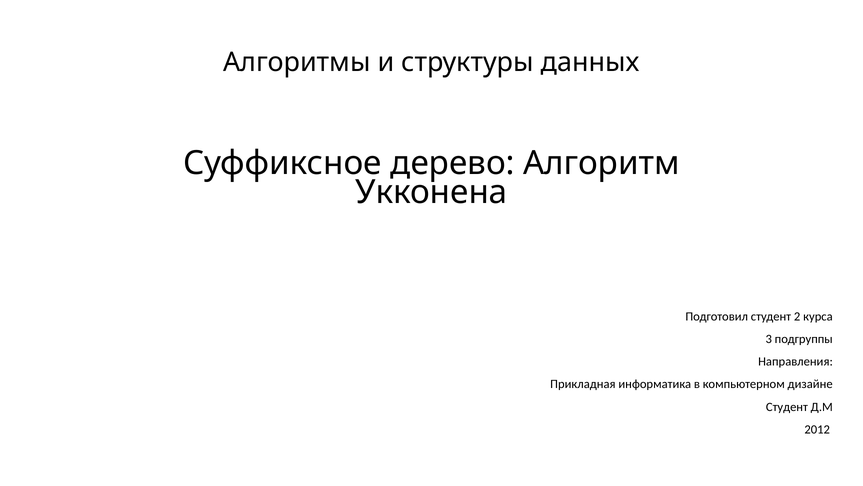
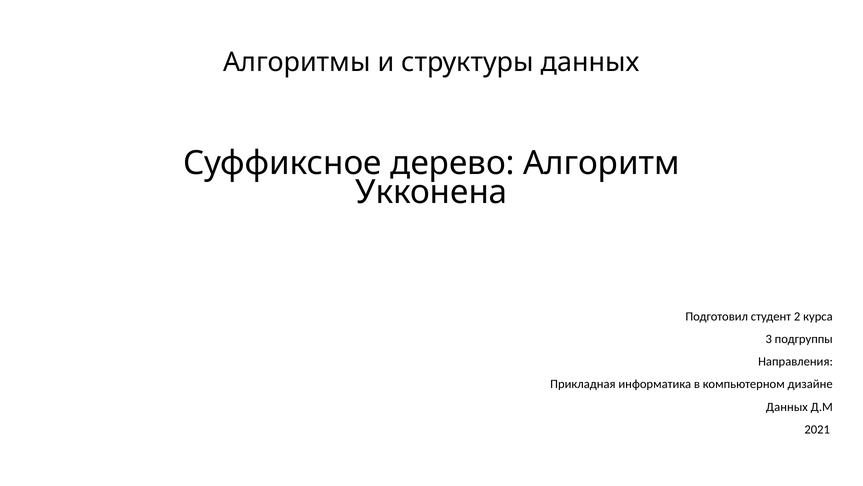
Студент: Студент -> Данных (787, 406)
2012: 2012 -> 2021 (817, 429)
